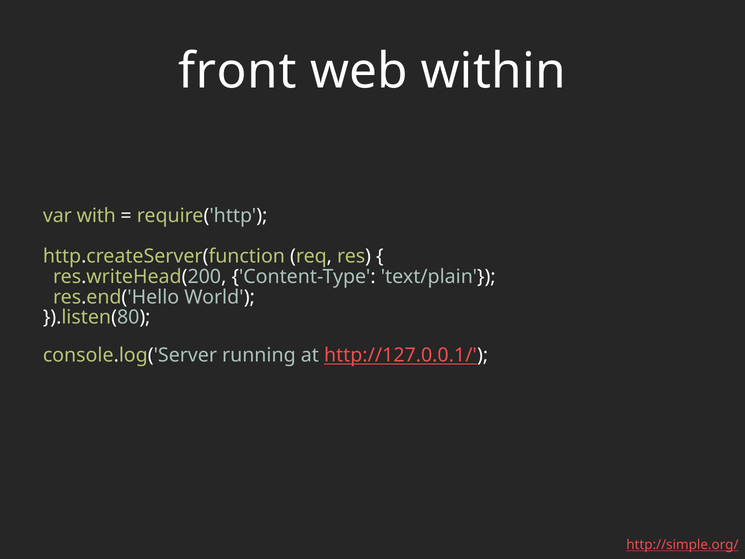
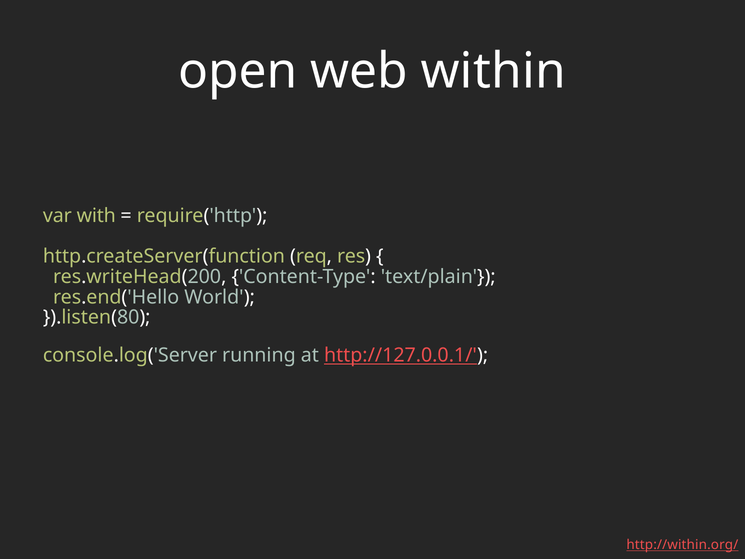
front: front -> open (238, 72)
http://simple.org/: http://simple.org/ -> http://within.org/ (682, 544)
